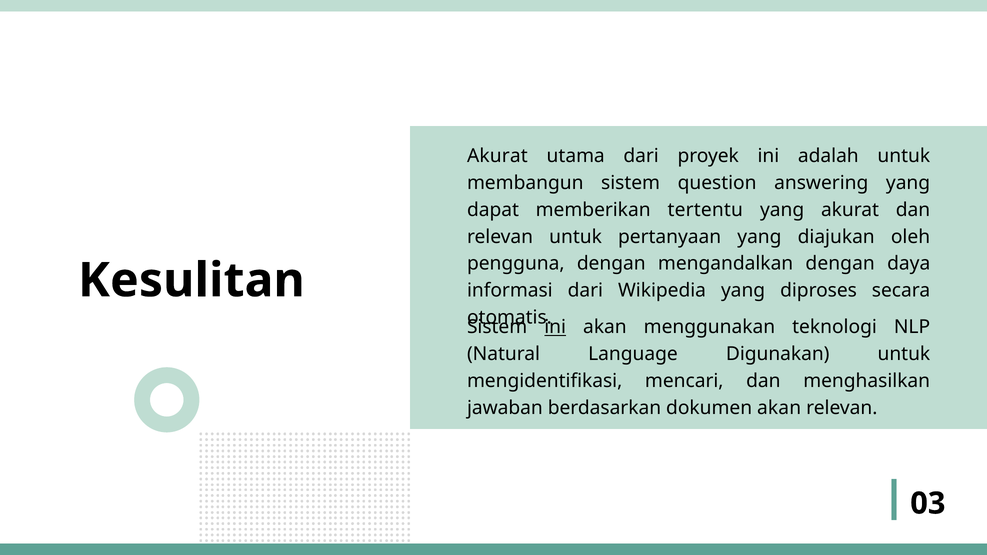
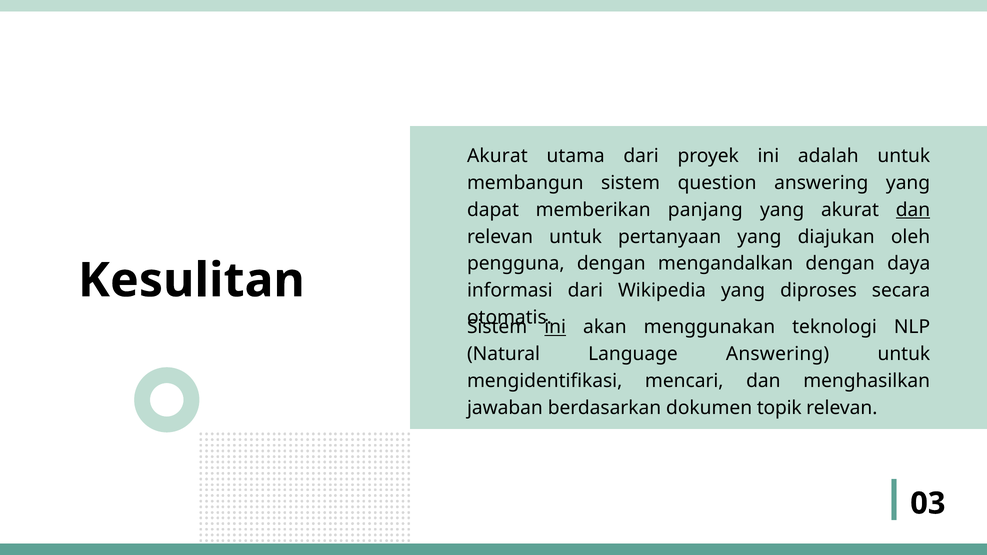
tertentu: tertentu -> panjang (705, 210)
dan underline: none -> present (913, 210)
Language Digunakan: Digunakan -> Answering (778, 354)
dokumen akan: akan -> topik (779, 408)
